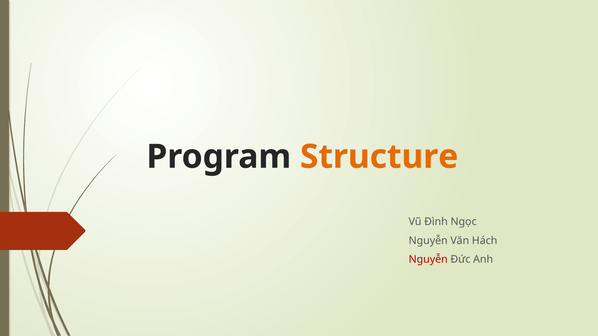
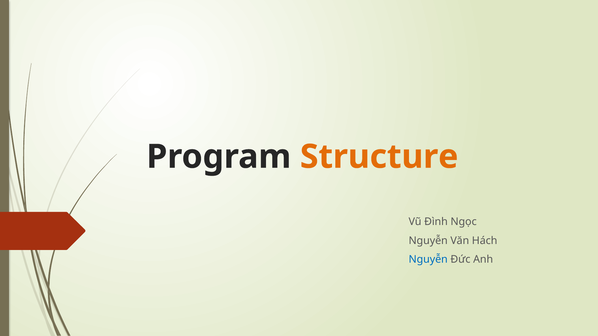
Nguyễn colour: red -> blue (428, 260)
